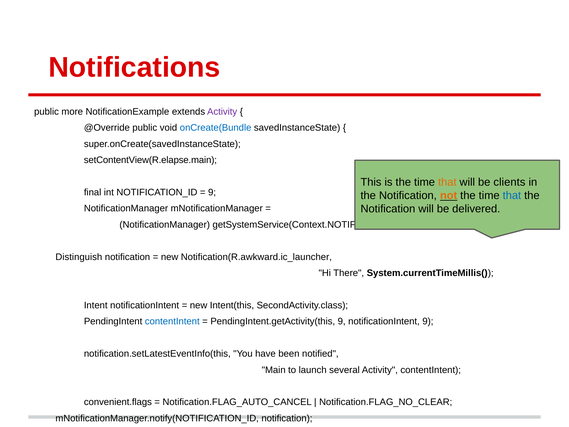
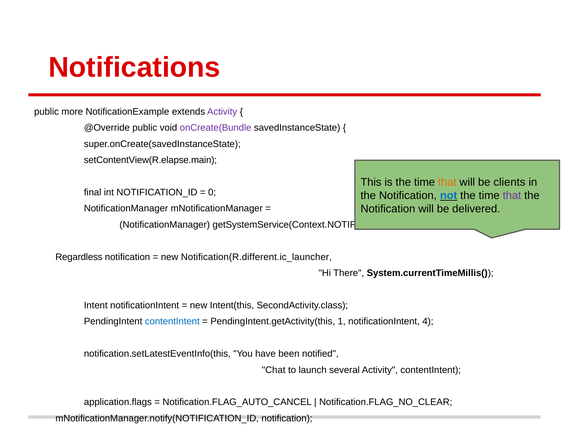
onCreate(Bundle colour: blue -> purple (216, 128)
9: 9 -> 0 (212, 192)
not colour: orange -> blue (449, 195)
that colour: blue -> purple (512, 195)
Distinguish: Distinguish -> Regardless (79, 257)
Notification(R.awkward.ic_launcher: Notification(R.awkward.ic_launcher -> Notification(R.different.ic_launcher (256, 257)
PendingIntent.getActivity(this 9: 9 -> 1 (342, 321)
notificationIntent 9: 9 -> 4 (428, 321)
Main: Main -> Chat (274, 370)
convenient.flags: convenient.flags -> application.flags (118, 402)
